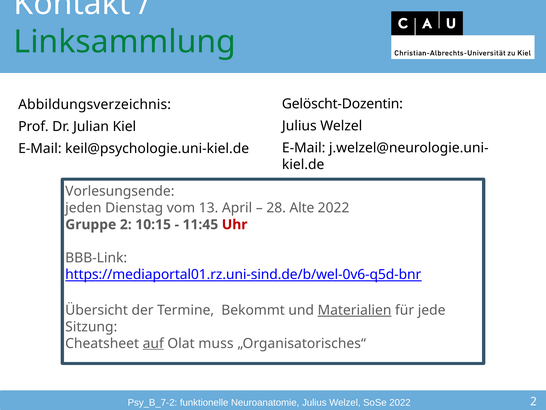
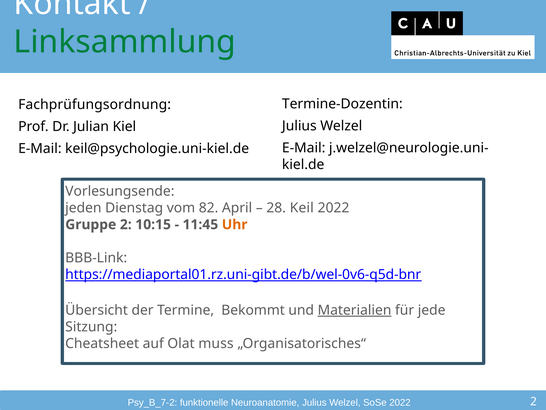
Gelöscht-Dozentin: Gelöscht-Dozentin -> Termine-Dozentin (342, 104)
Abbildungsverzeichnis: Abbildungsverzeichnis -> Fachprüfungsordnung (95, 104)
13: 13 -> 82 (209, 208)
Alte: Alte -> Keil (302, 208)
Uhr colour: red -> orange (235, 224)
https://mediaportal01.rz.uni-sind.de/b/wel-0v6-q5d-bnr: https://mediaportal01.rz.uni-sind.de/b/wel-0v6-q5d-bnr -> https://mediaportal01.rz.uni-gibt.de/b/wel-0v6-q5d-bnr (243, 274)
auf underline: present -> none (153, 343)
